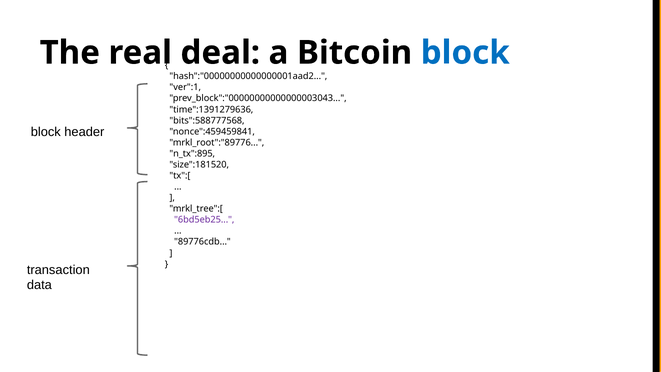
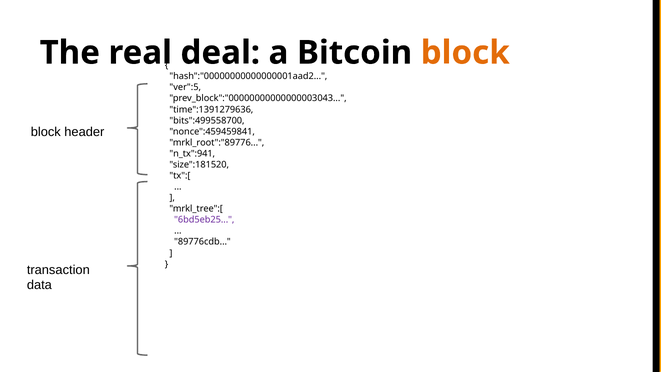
block colour: blue -> orange (465, 53)
ver":1: ver":1 -> ver":5 (185, 87)
bits":588777568: bits":588777568 -> bits":499558700 (207, 120)
n_tx":895: n_tx":895 -> n_tx":941 (192, 154)
